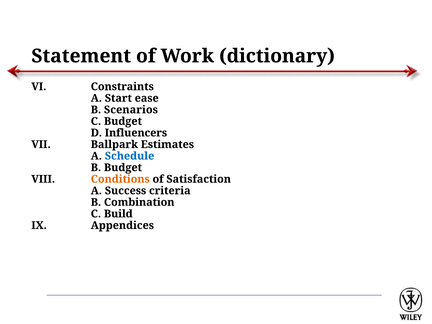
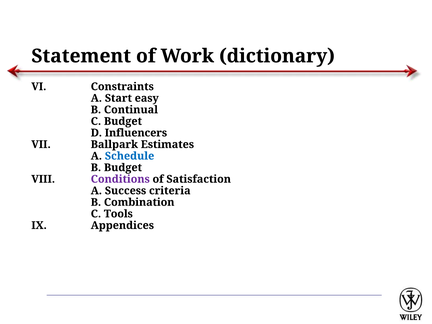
ease: ease -> easy (147, 98)
Scenarios: Scenarios -> Continual (131, 110)
Conditions colour: orange -> purple (120, 179)
Build: Build -> Tools (118, 214)
